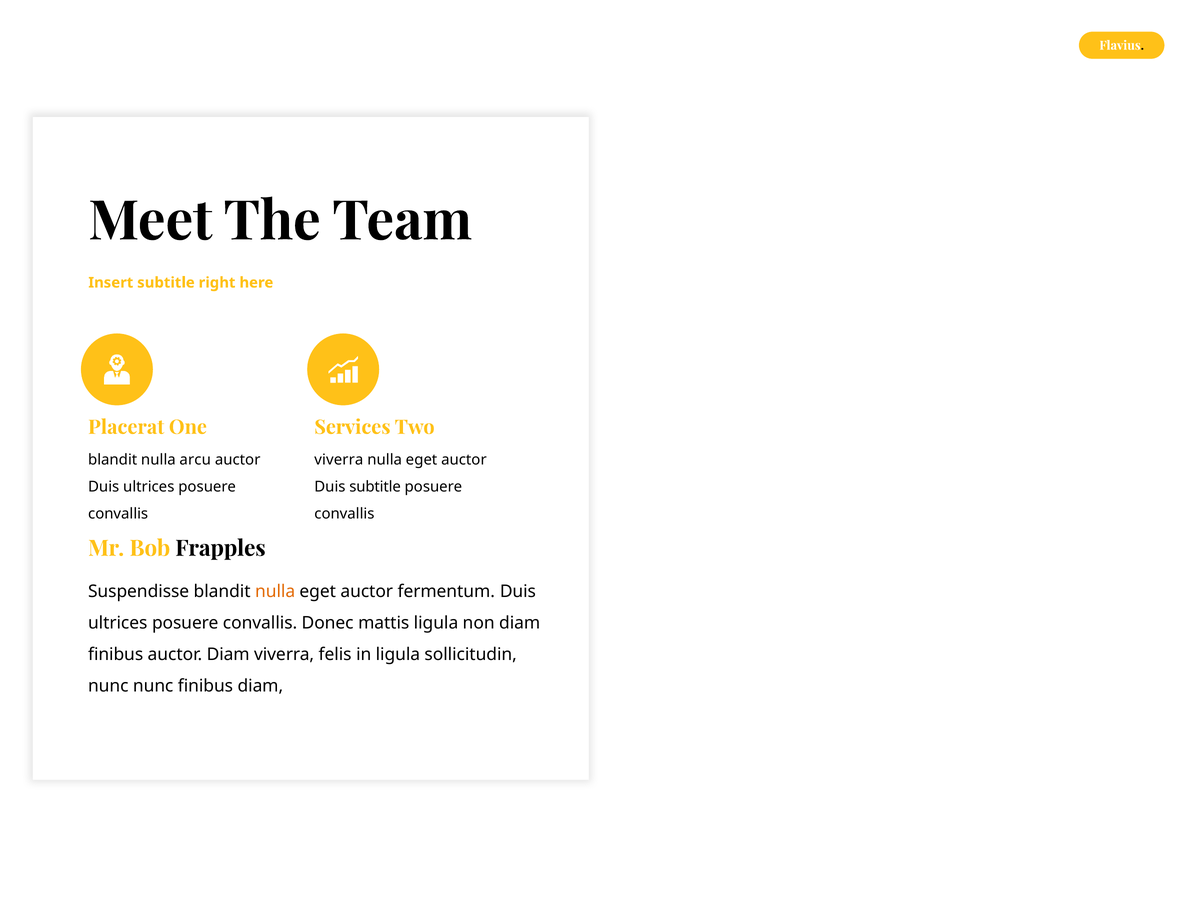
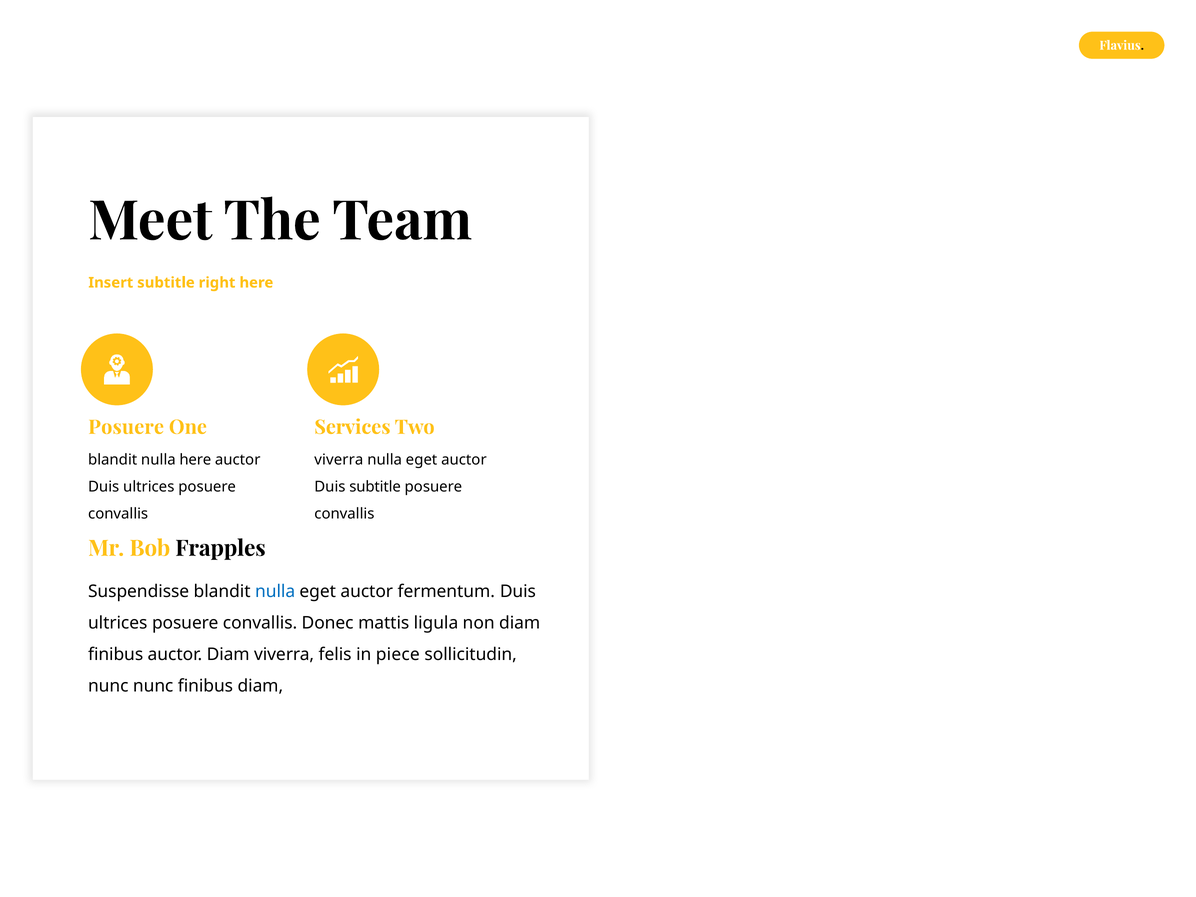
Placerat: Placerat -> Posuere (126, 427)
nulla arcu: arcu -> here (195, 460)
nulla colour: orange -> blue (275, 592)
in ligula: ligula -> piece (398, 654)
